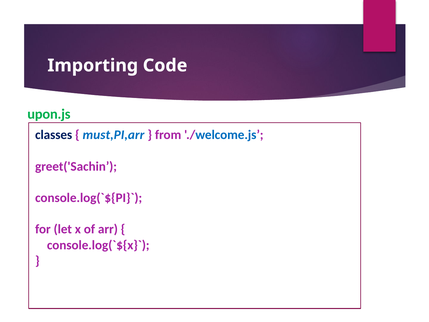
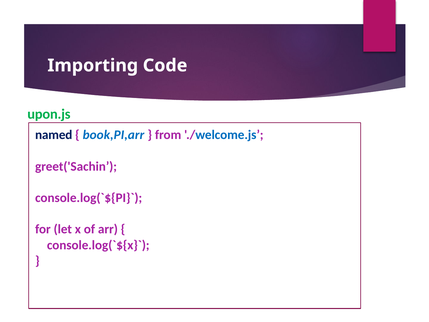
classes: classes -> named (54, 135)
must,PI,arr: must,PI,arr -> book,PI,arr (113, 135)
